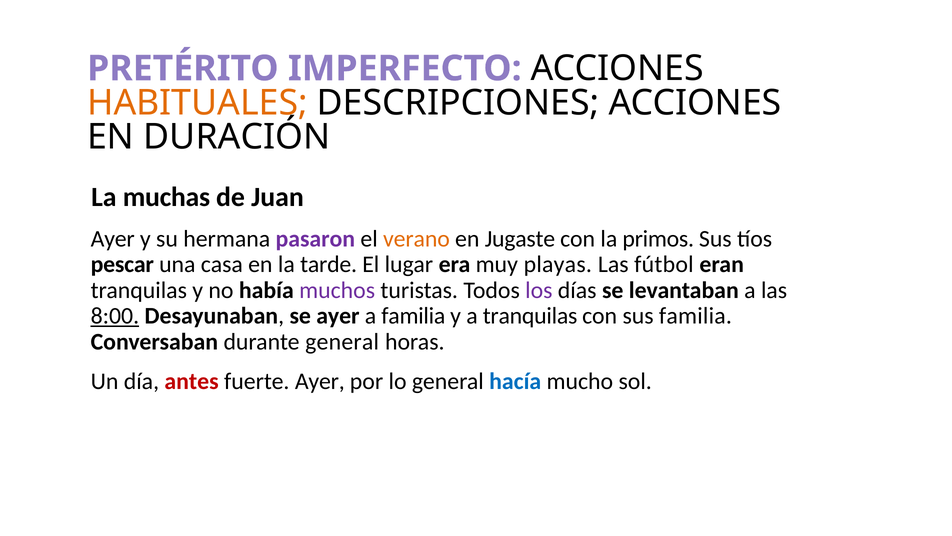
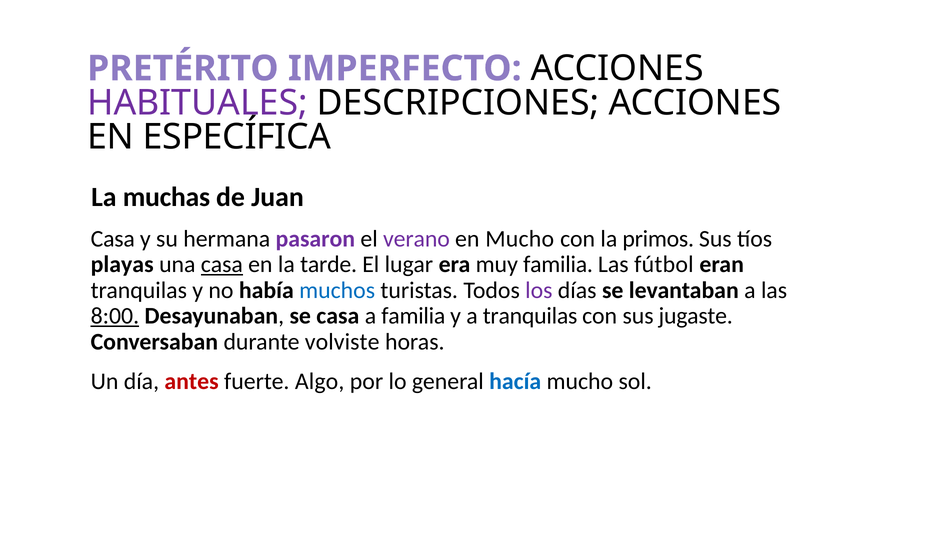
HABITUALES colour: orange -> purple (197, 103)
DURACIÓN: DURACIÓN -> ESPECÍFICA (237, 137)
Ayer: Ayer -> Casa (113, 239)
verano colour: orange -> purple (416, 239)
en Jugaste: Jugaste -> Mucho (520, 239)
pescar: pescar -> playas (122, 264)
casa underline: none -> present (222, 264)
muy playas: playas -> familia (558, 264)
muchos colour: purple -> blue (337, 290)
se ayer: ayer -> casa (338, 316)
sus familia: familia -> jugaste (696, 316)
durante general: general -> volviste (342, 341)
fuerte Ayer: Ayer -> Algo (320, 381)
